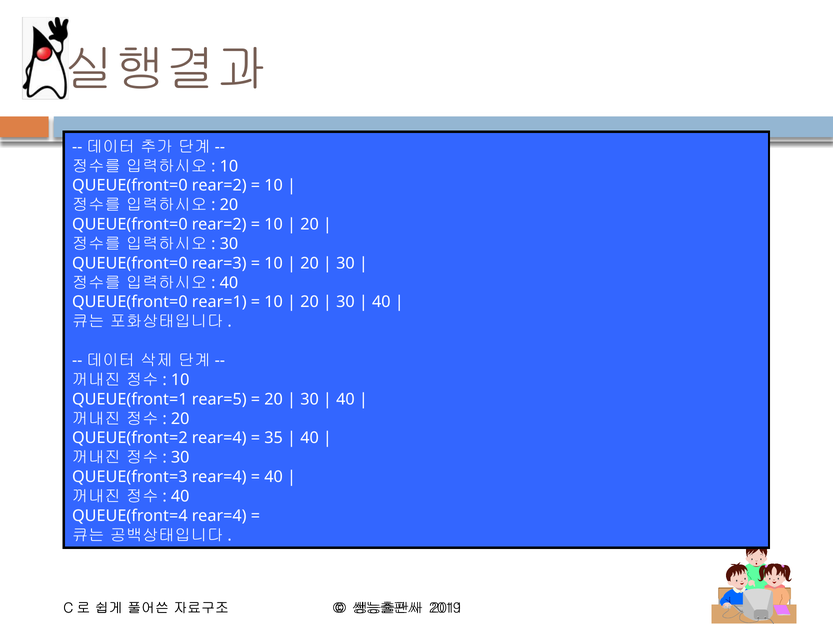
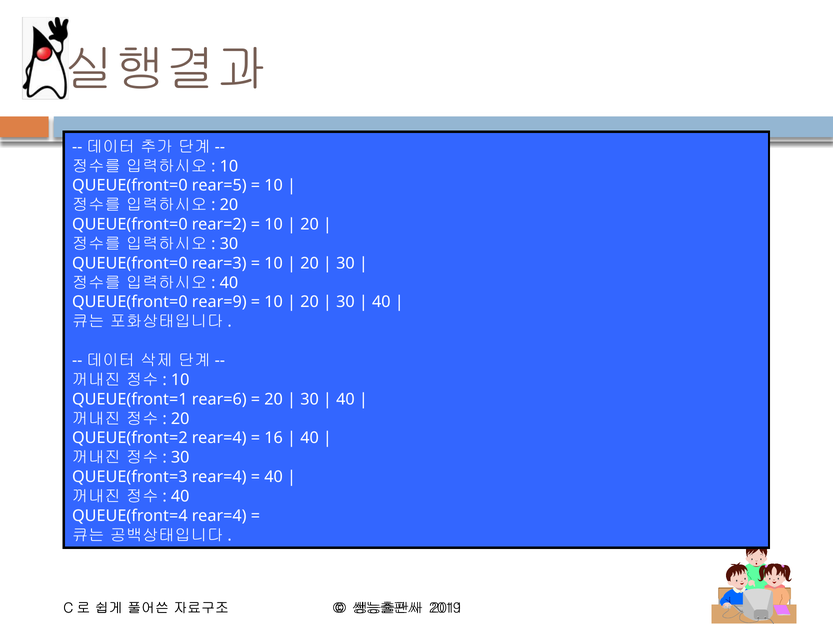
rear=2: rear=2 -> rear=5 (219, 186)
rear=1: rear=1 -> rear=9 (219, 303)
rear=5: rear=5 -> rear=6 (219, 400)
35: 35 -> 16 (274, 439)
